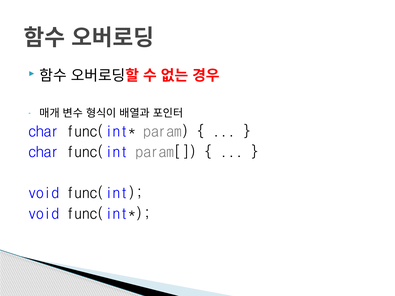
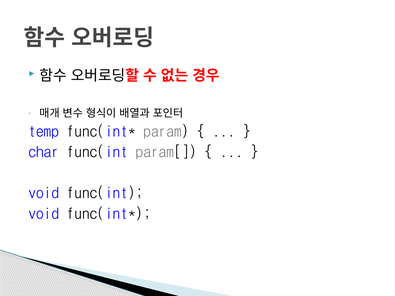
char: char -> temp (44, 132)
